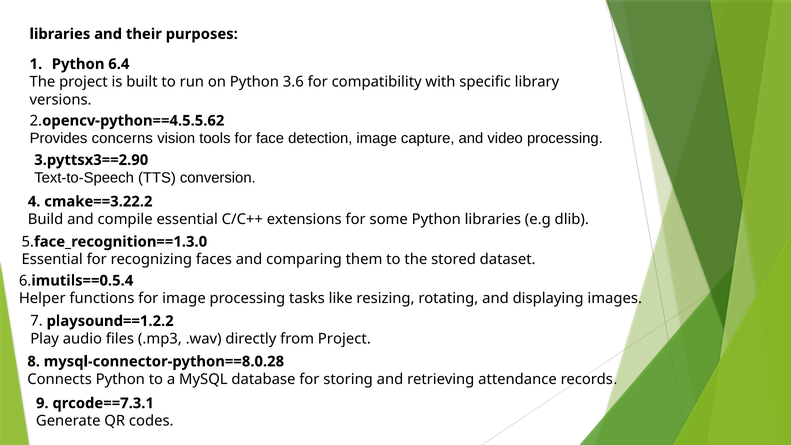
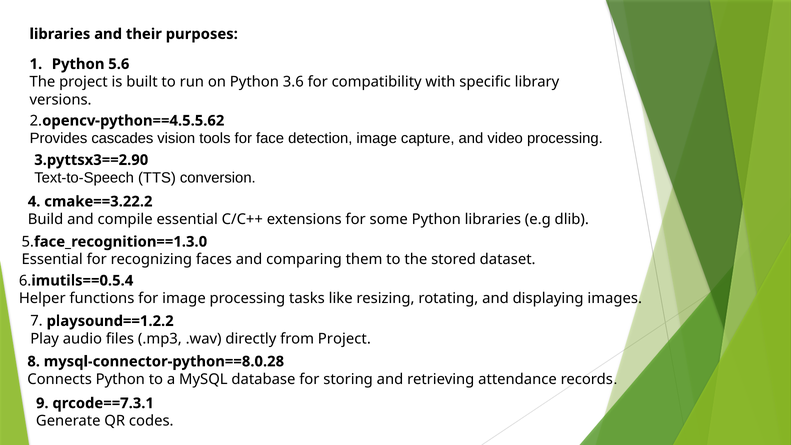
6.4: 6.4 -> 5.6 (119, 64)
concerns: concerns -> cascades (122, 138)
